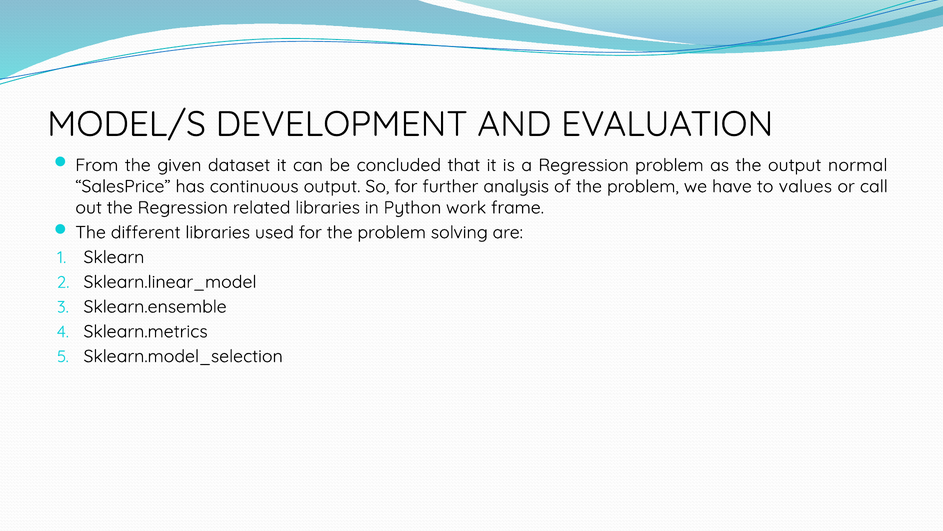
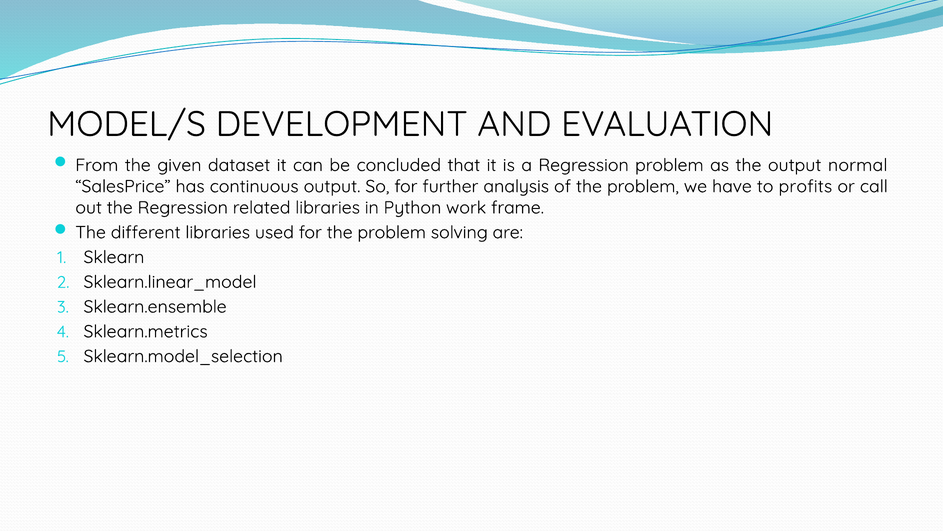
values: values -> profits (805, 186)
